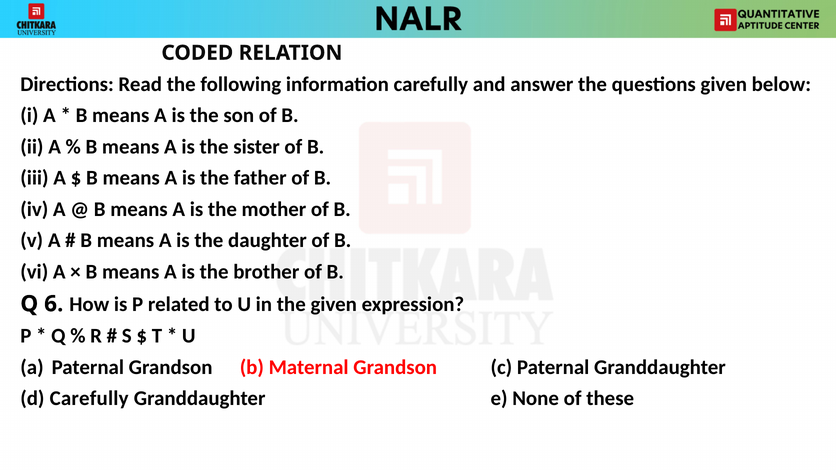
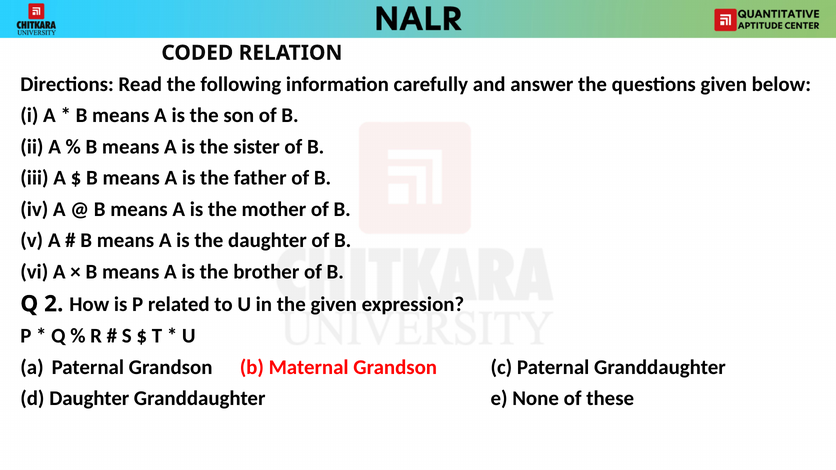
6: 6 -> 2 (54, 304)
d Carefully: Carefully -> Daughter (89, 399)
